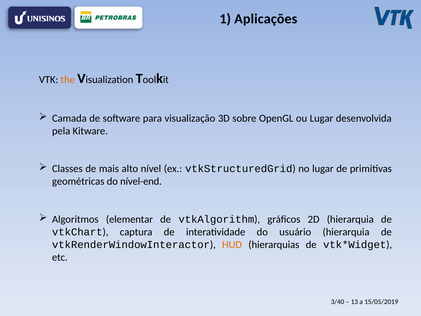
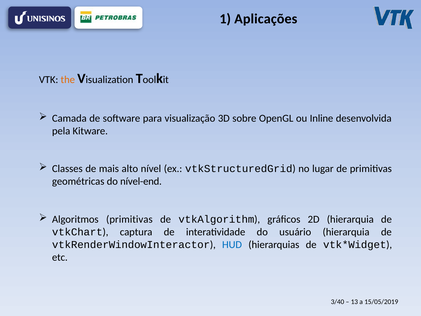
ou Lugar: Lugar -> Inline (322, 118)
Algoritmos elementar: elementar -> primitivas (129, 219)
HUD colour: orange -> blue (232, 244)
